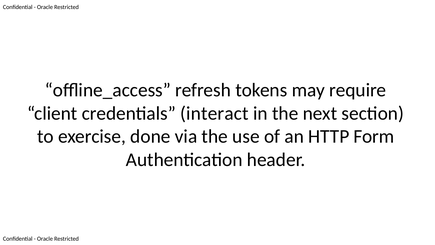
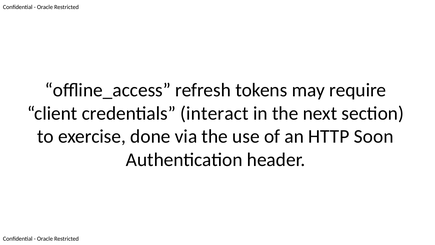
Form: Form -> Soon (374, 136)
